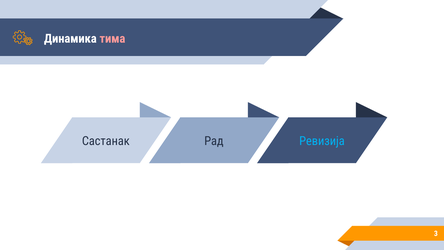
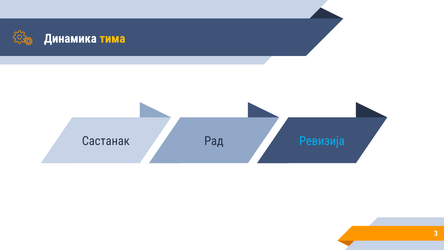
тима colour: pink -> yellow (112, 39)
